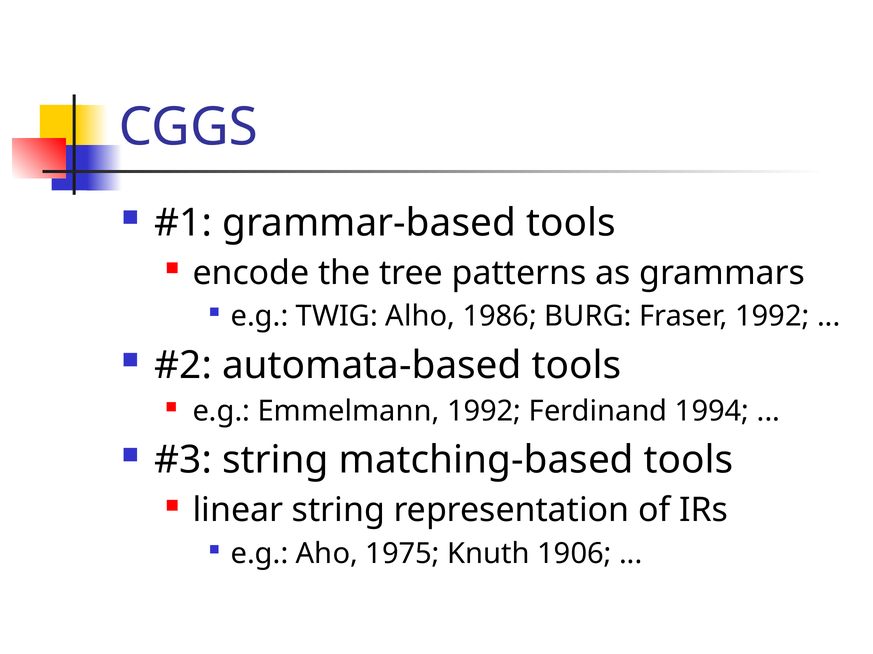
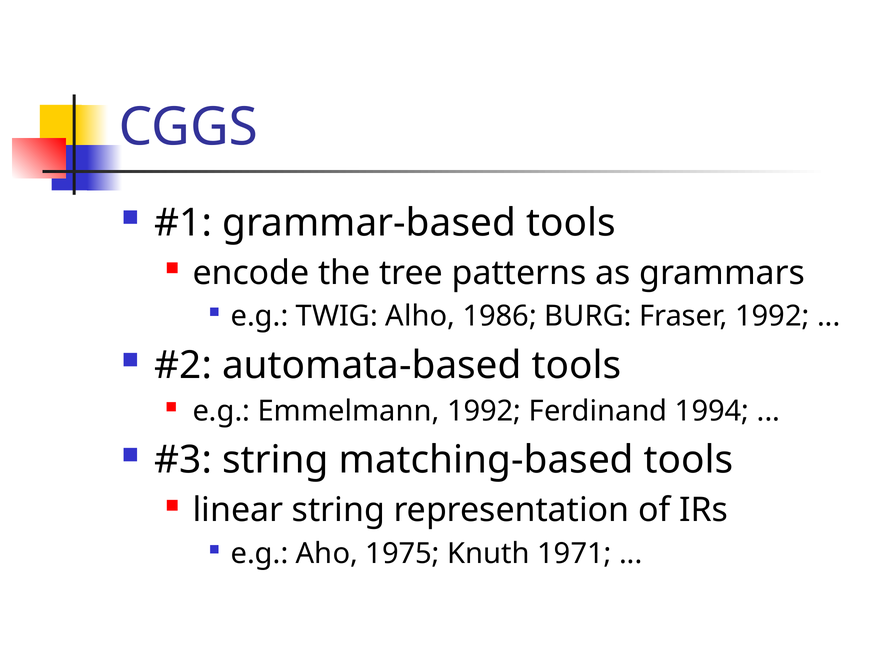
1906: 1906 -> 1971 (574, 554)
